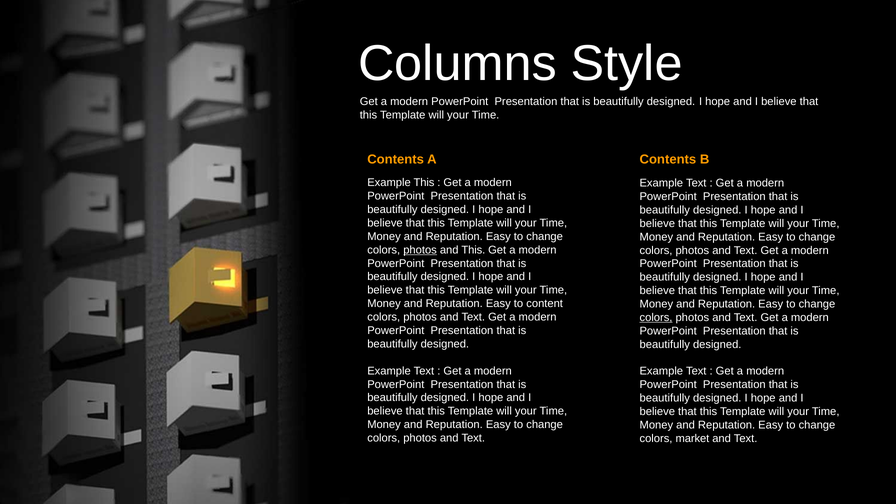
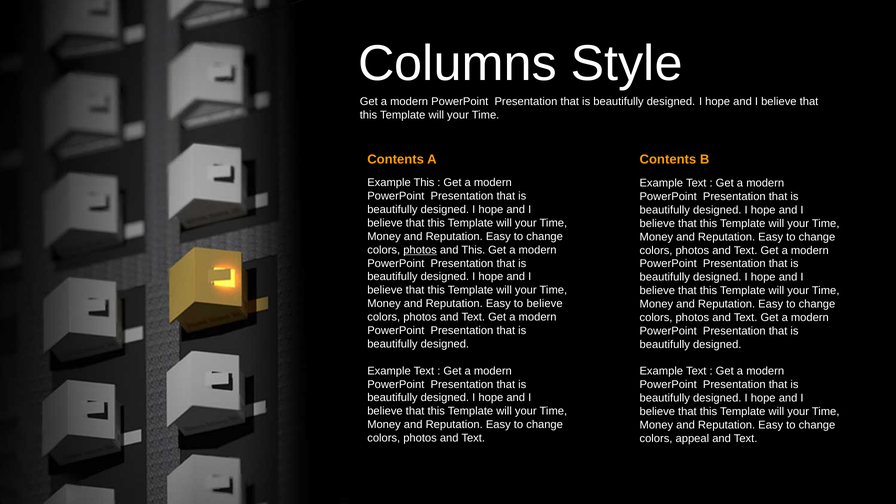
to content: content -> believe (545, 304)
colors underline: present -> none (656, 318)
market: market -> appeal (692, 438)
